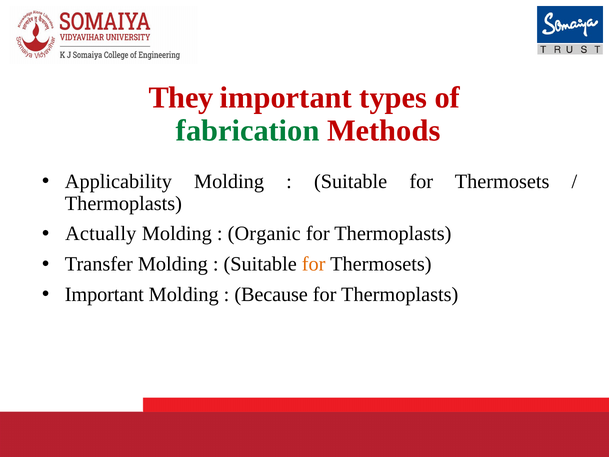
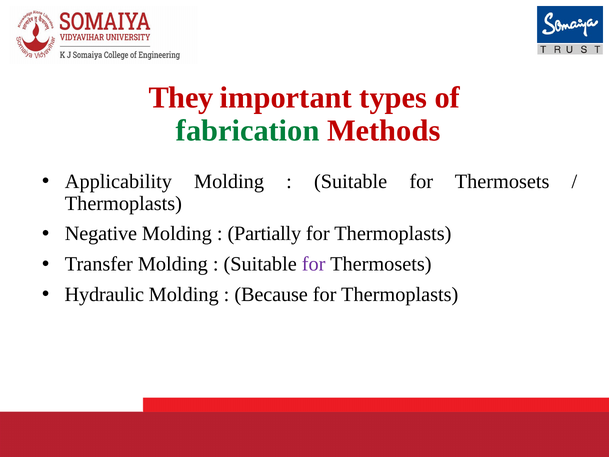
Actually: Actually -> Negative (101, 234)
Organic: Organic -> Partially (264, 234)
for colour: orange -> purple (314, 264)
Important: Important -> Hydraulic (104, 294)
